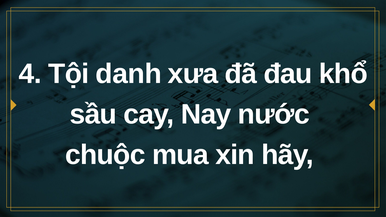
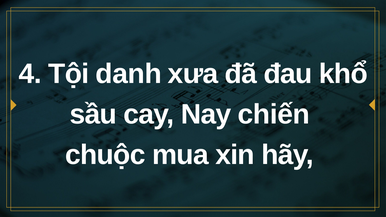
nước: nước -> chiến (274, 114)
